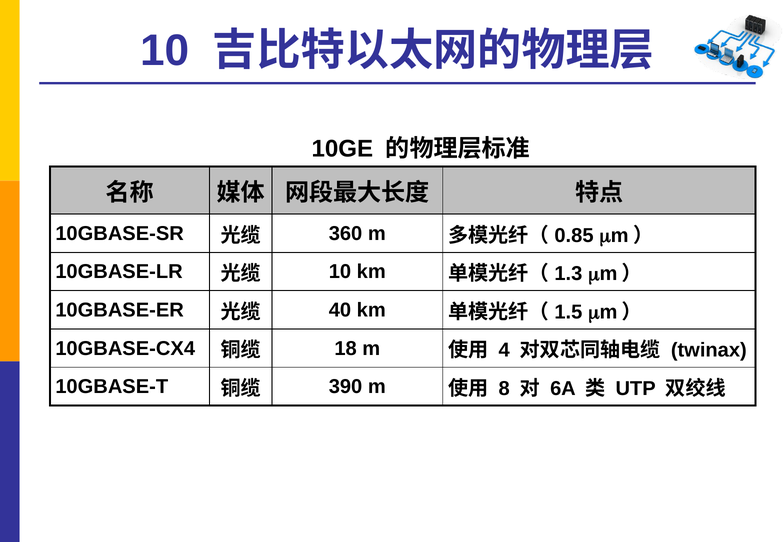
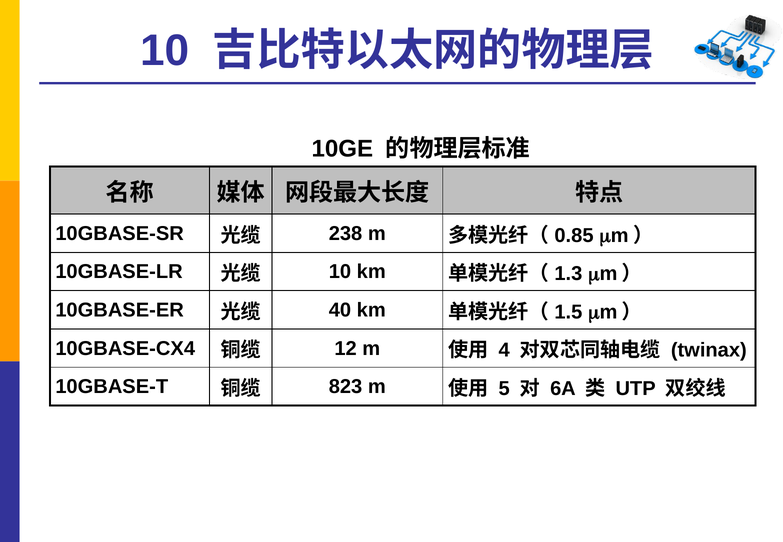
360: 360 -> 238 (346, 234)
18: 18 -> 12 (346, 348)
390: 390 -> 823 (346, 387)
8: 8 -> 5 (504, 389)
